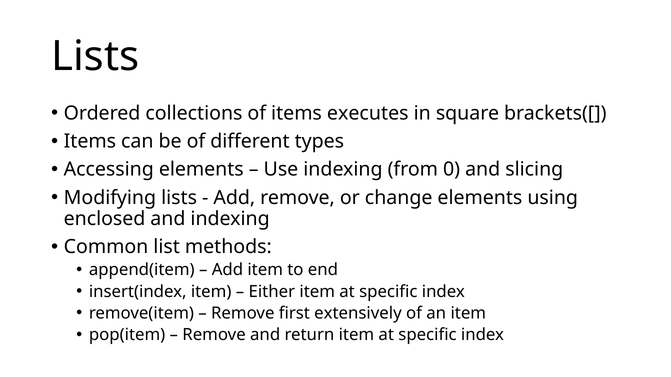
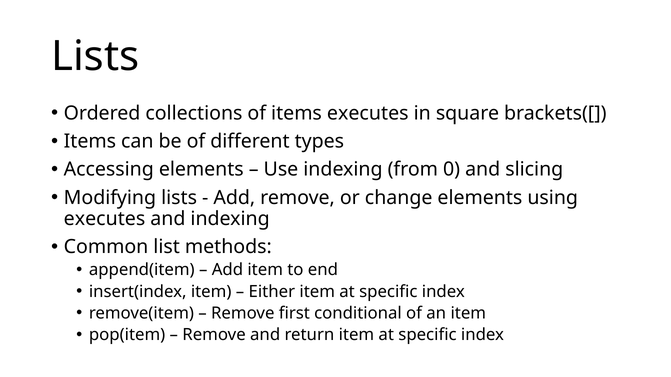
enclosed: enclosed -> executes (105, 219)
extensively: extensively -> conditional (358, 313)
